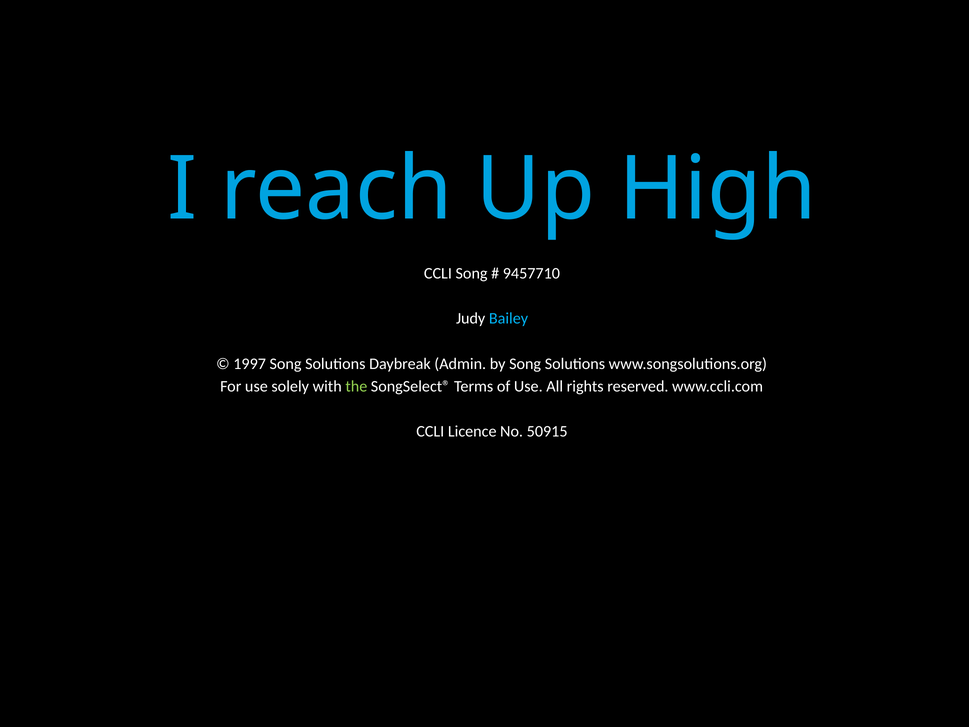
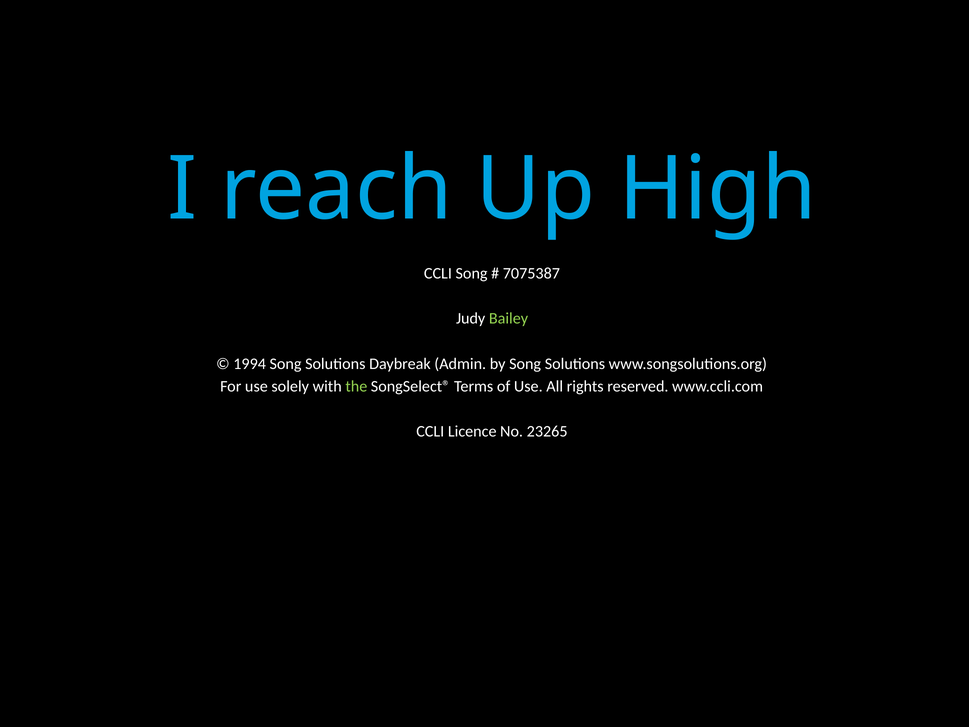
9457710: 9457710 -> 7075387 (531, 273)
Bailey colour: light blue -> light green (509, 318)
1997: 1997 -> 1994 (250, 364)
50915: 50915 -> 23265 (547, 431)
